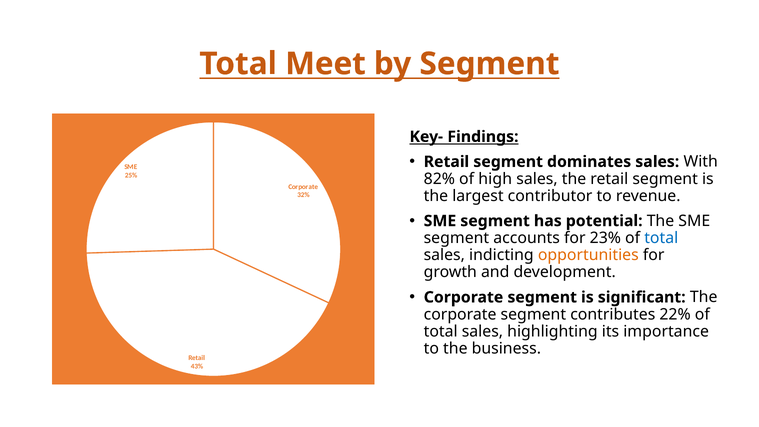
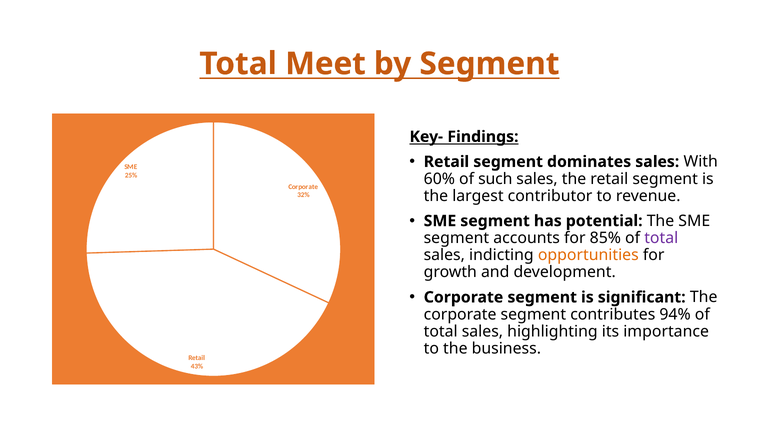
82%: 82% -> 60% (439, 179)
high: high -> such (495, 179)
23%: 23% -> 85% (605, 238)
total colour: blue -> purple (661, 238)
22%: 22% -> 94% (675, 314)
